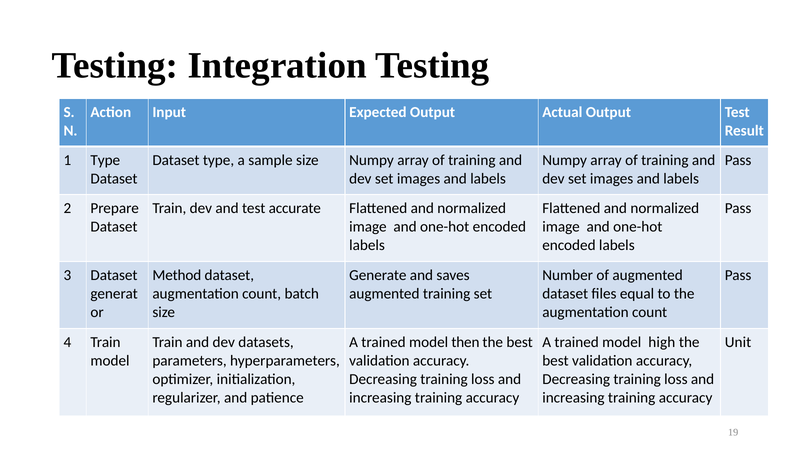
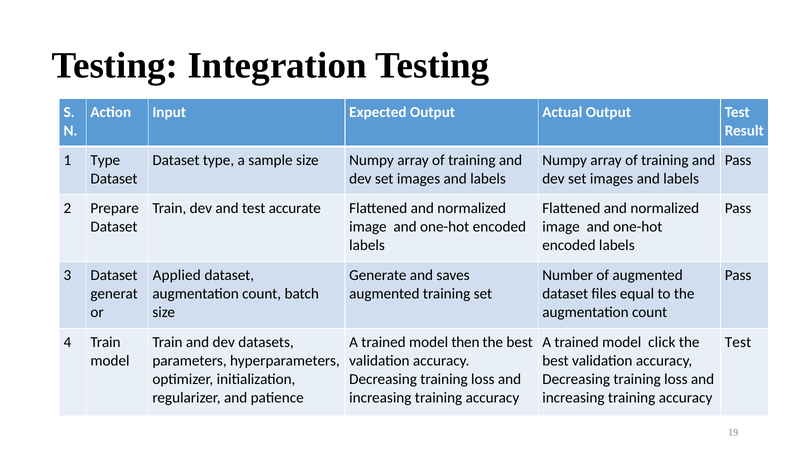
Method: Method -> Applied (177, 275)
high: high -> click (662, 342)
Unit: Unit -> Test (738, 342)
